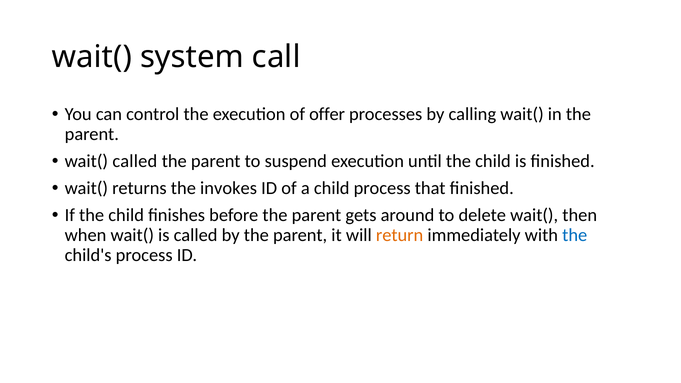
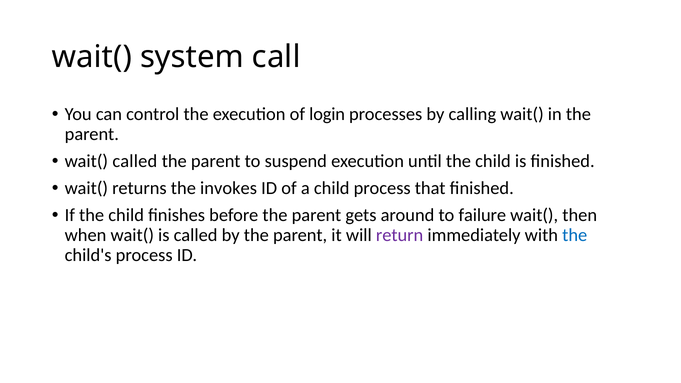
offer: offer -> login (327, 114)
delete: delete -> failure (482, 215)
return colour: orange -> purple (400, 235)
